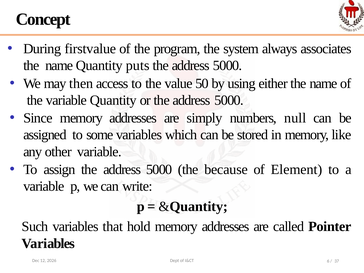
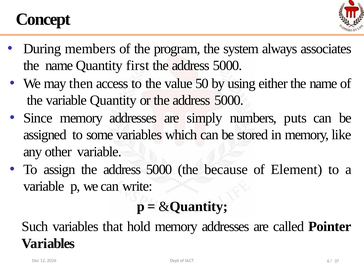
firstvalue: firstvalue -> members (90, 49)
puts: puts -> first (138, 66)
null: null -> puts (295, 118)
